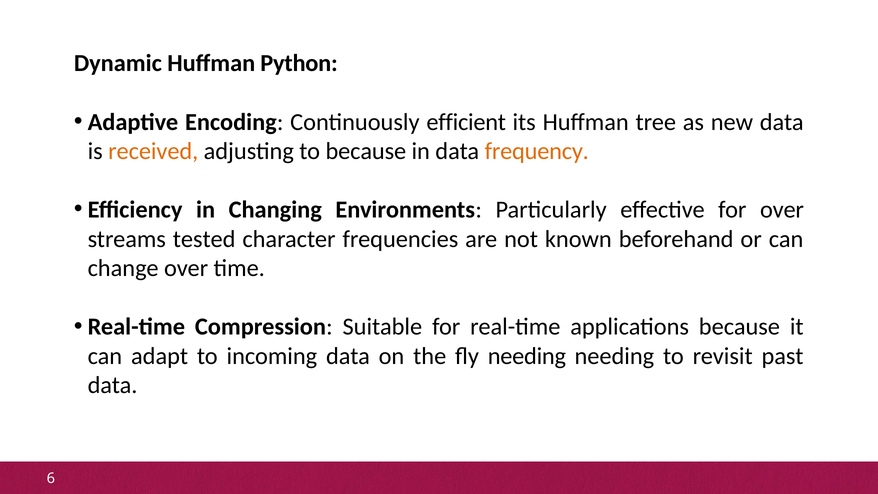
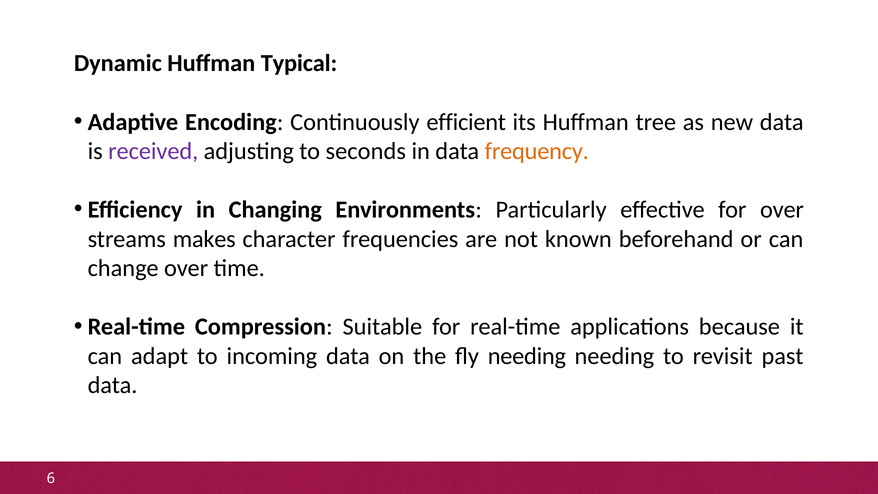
Python: Python -> Typical (299, 63)
received colour: orange -> purple (153, 151)
to because: because -> seconds (366, 151)
tested: tested -> makes (204, 239)
